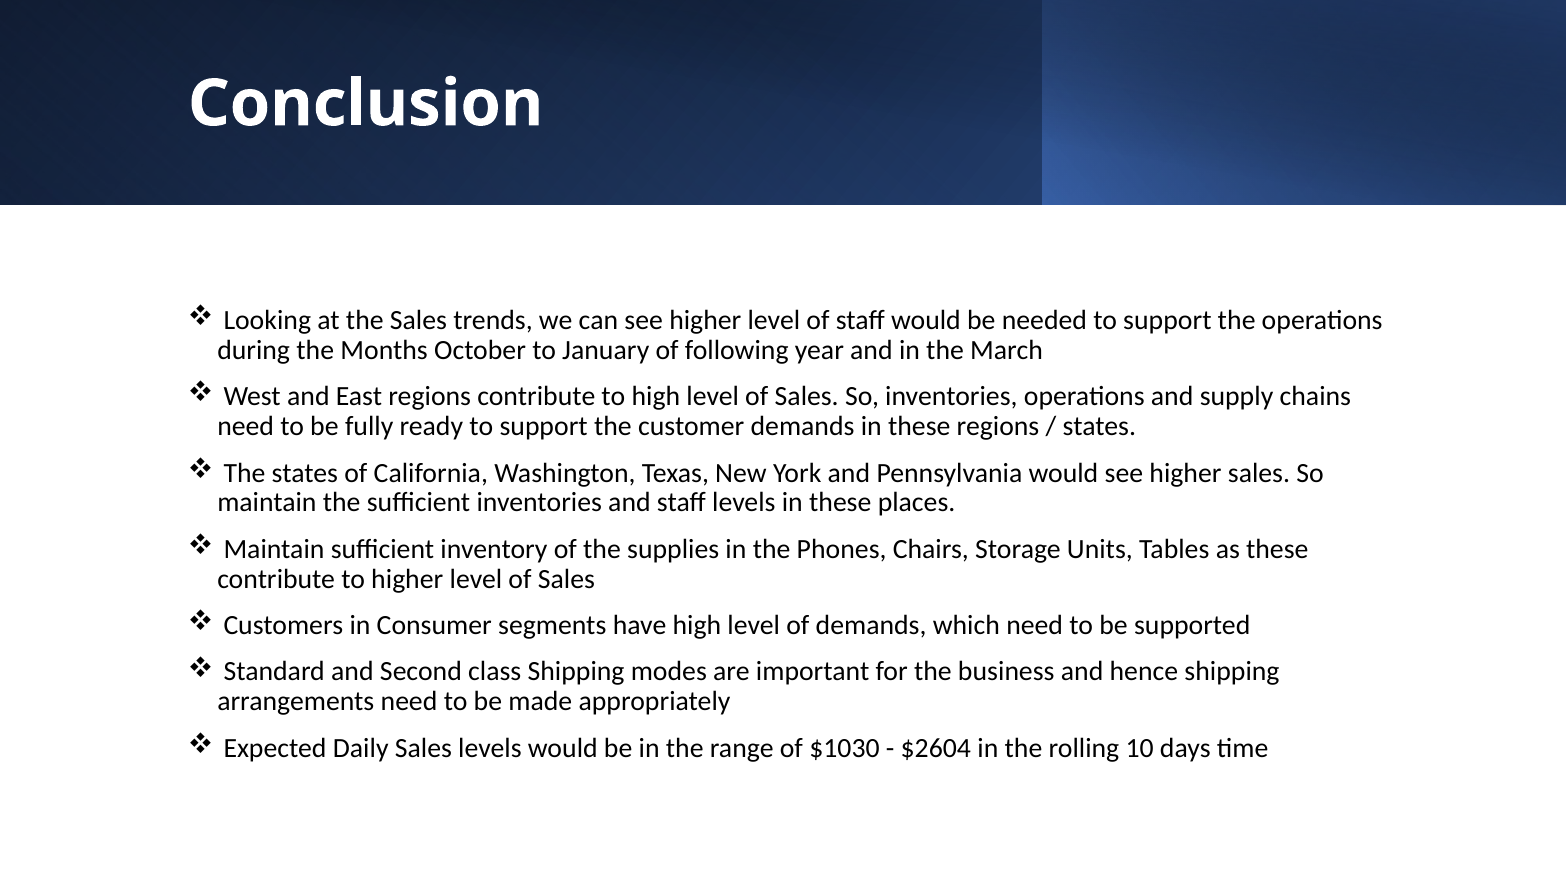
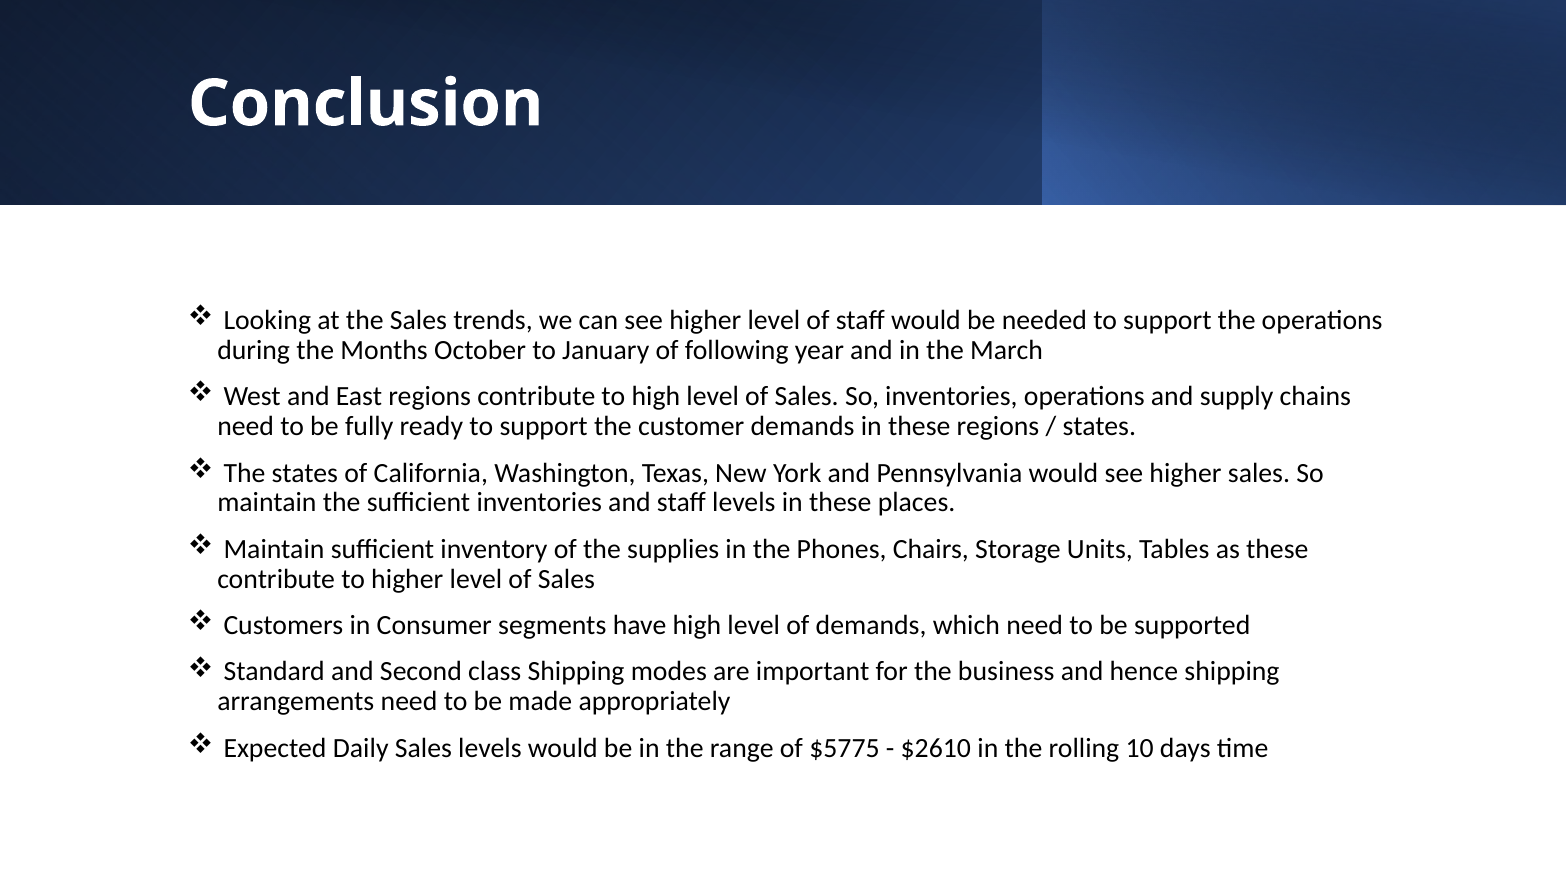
$1030: $1030 -> $5775 (845, 748)
$2604: $2604 -> $2610 (936, 748)
